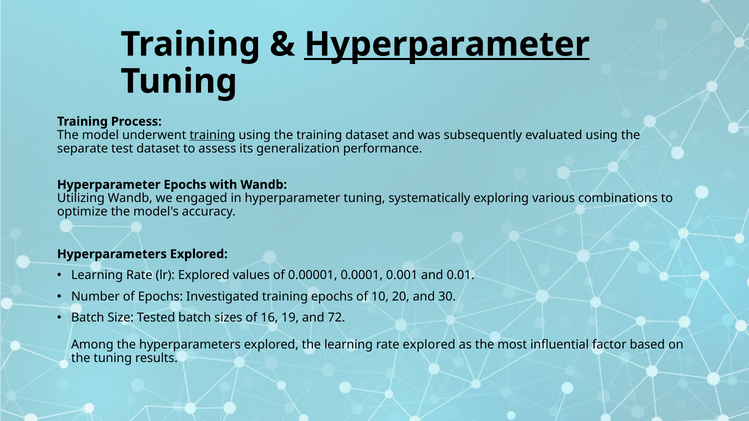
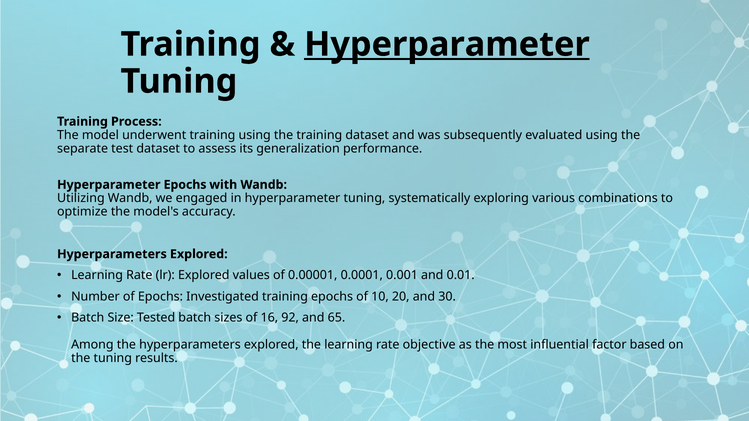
training underline: present -> none (212, 135)
19: 19 -> 92 (290, 318)
72: 72 -> 65 (337, 318)
rate explored: explored -> objective (429, 345)
